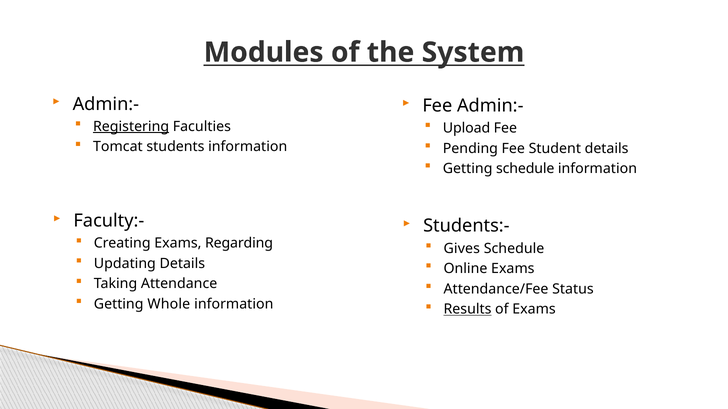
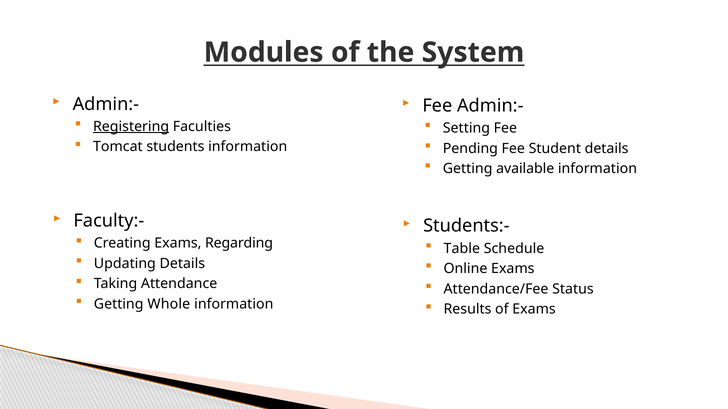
Upload: Upload -> Setting (466, 128)
Getting schedule: schedule -> available (525, 169)
Gives: Gives -> Table (462, 249)
Results underline: present -> none (468, 310)
